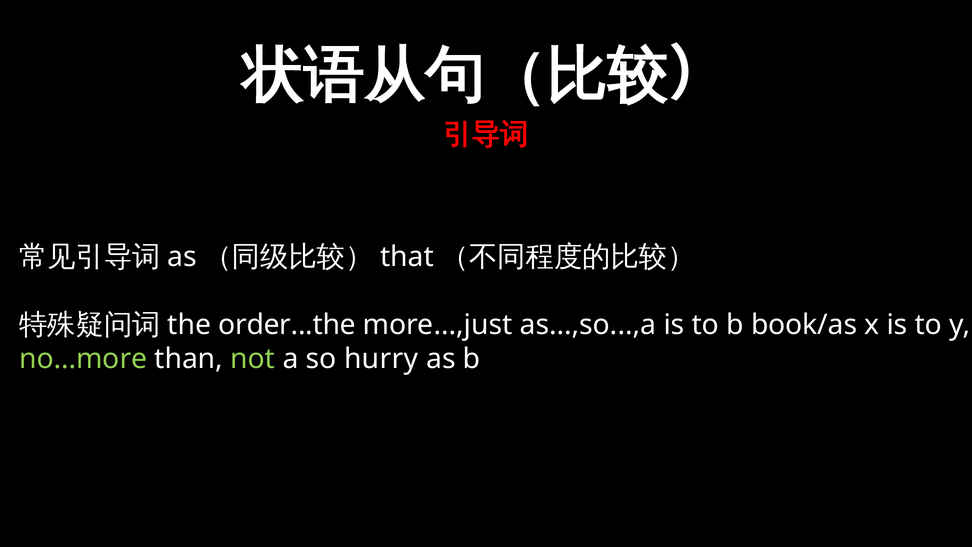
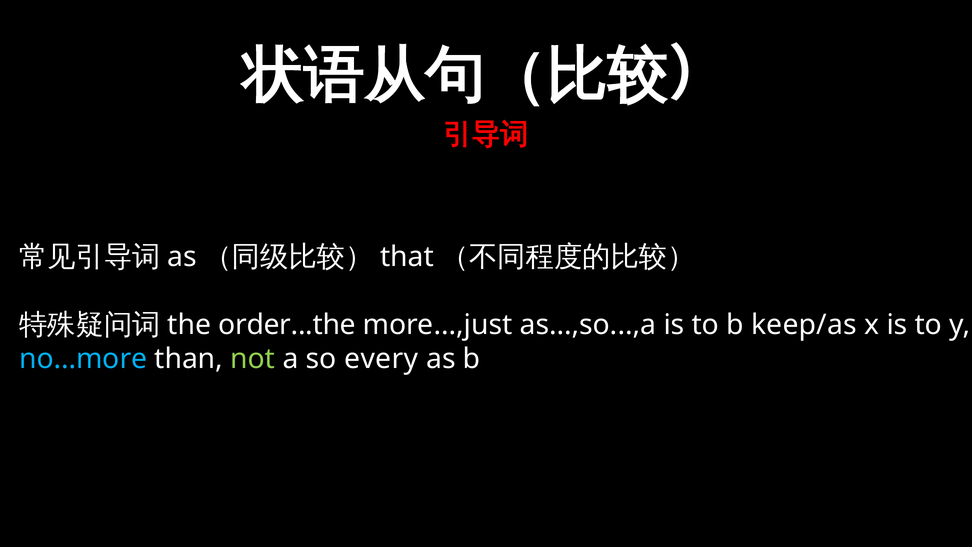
book/as: book/as -> keep/as (804, 325)
no...more colour: light green -> light blue (83, 359)
hurry: hurry -> every (381, 359)
